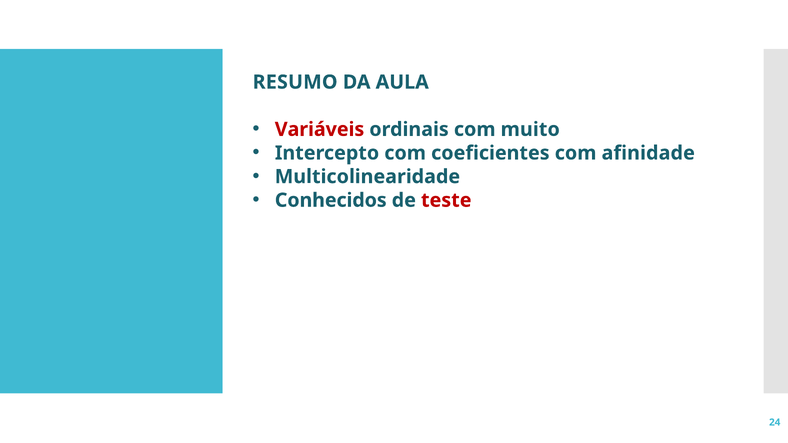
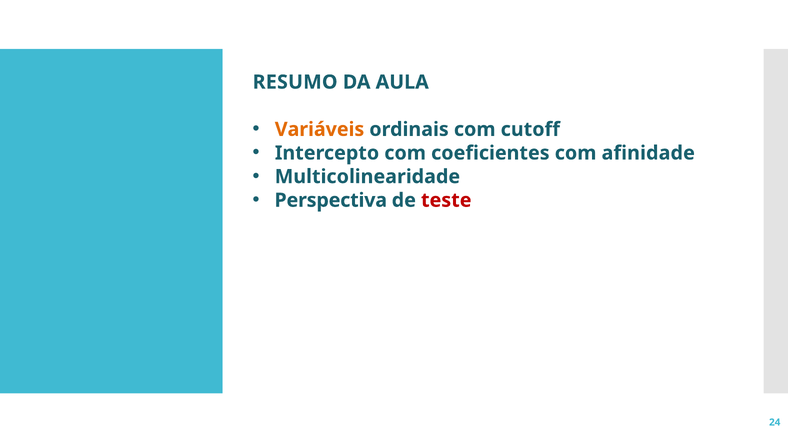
Variáveis colour: red -> orange (320, 129)
muito: muito -> cutoff (530, 129)
Conhecidos: Conhecidos -> Perspectiva (331, 200)
